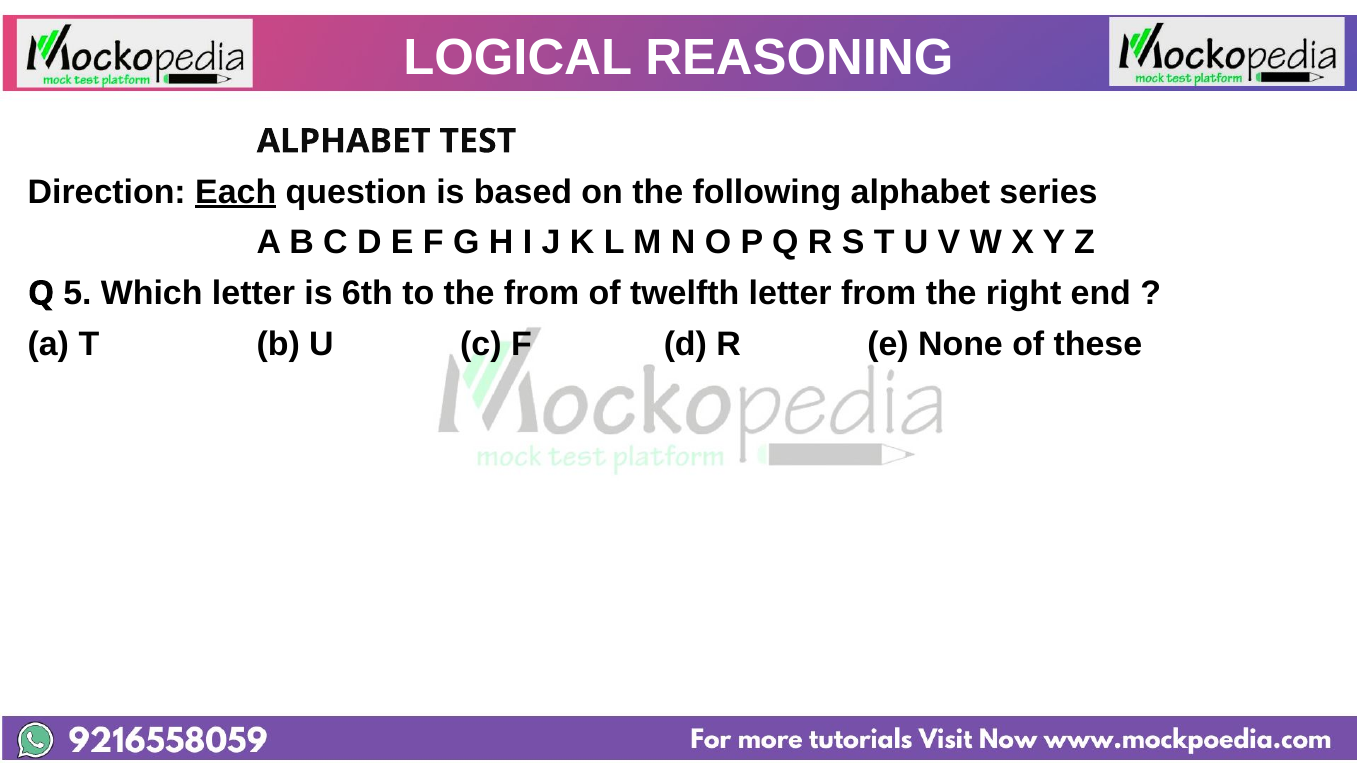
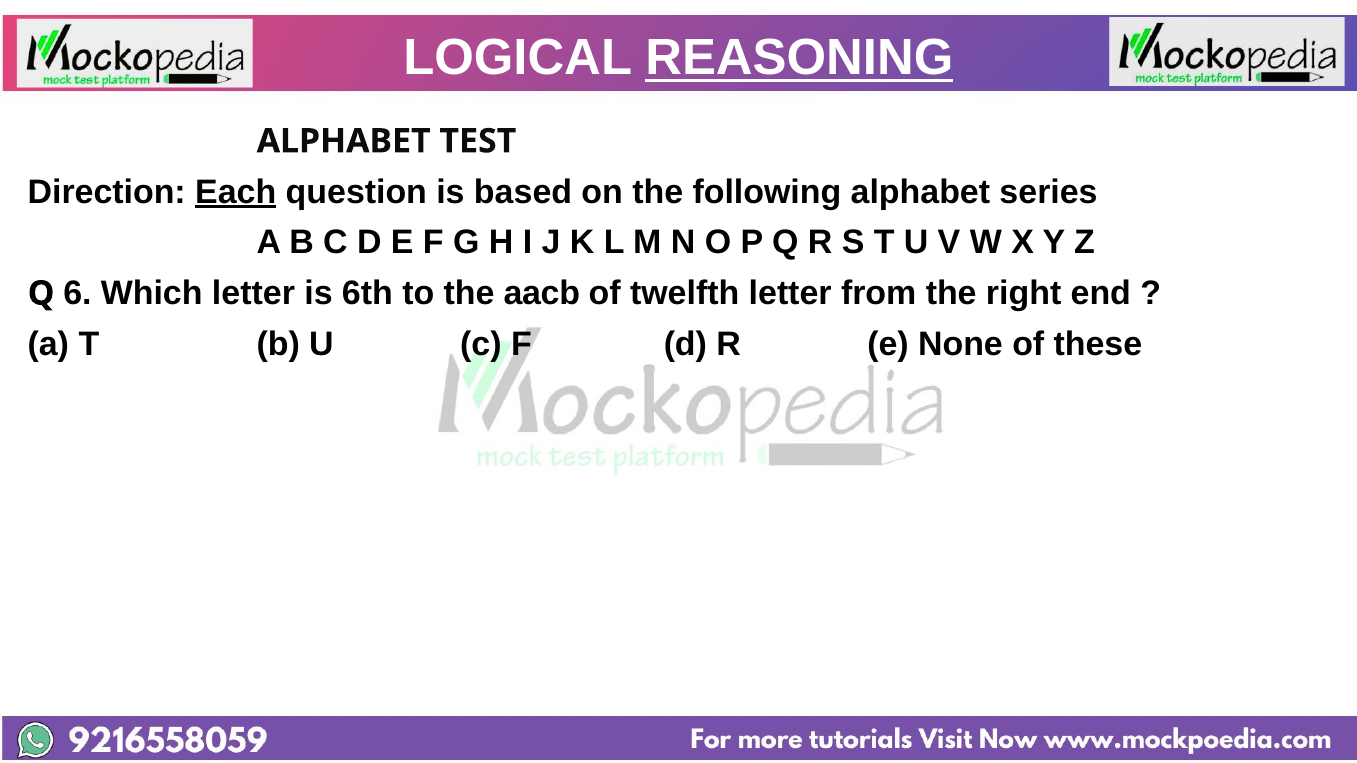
REASONING underline: none -> present (799, 58)
5: 5 -> 6 (77, 294)
the from: from -> aacb (542, 294)
